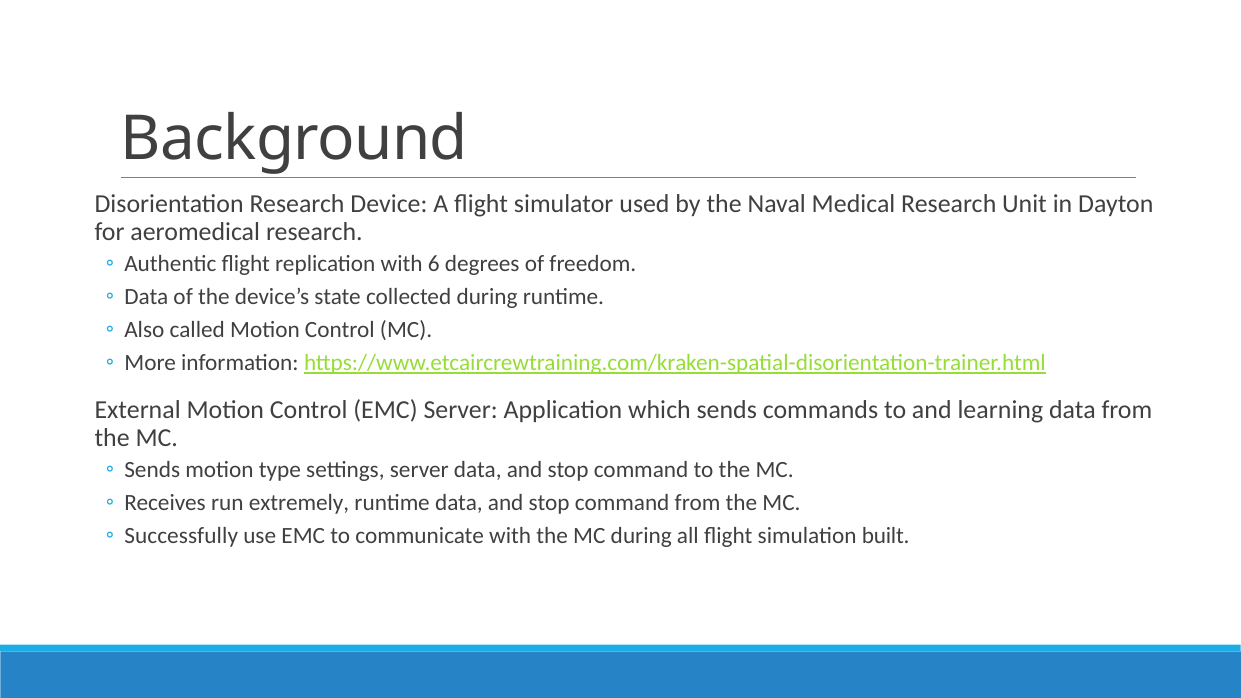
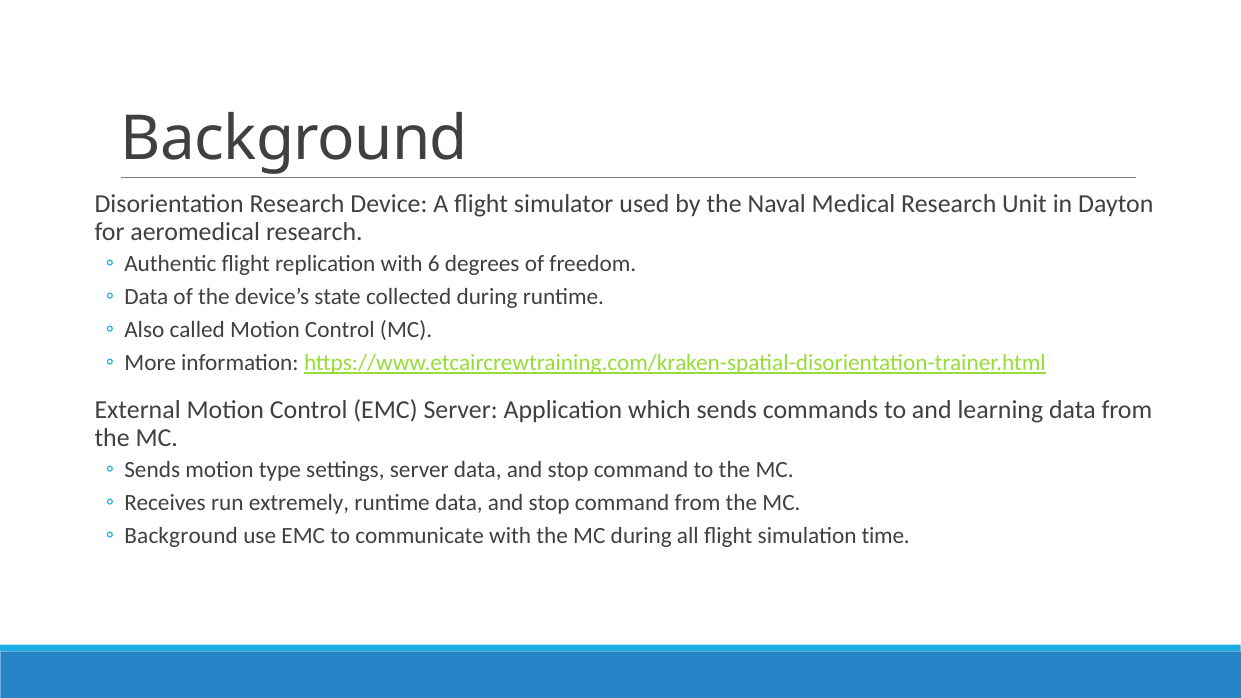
Successfully: Successfully -> Background (181, 536)
built: built -> time (886, 536)
